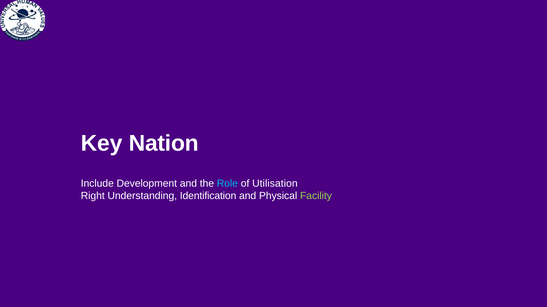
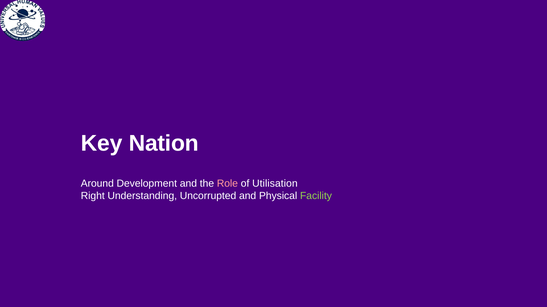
Include: Include -> Around (97, 184)
Role colour: light blue -> pink (227, 184)
Identification: Identification -> Uncorrupted (208, 196)
